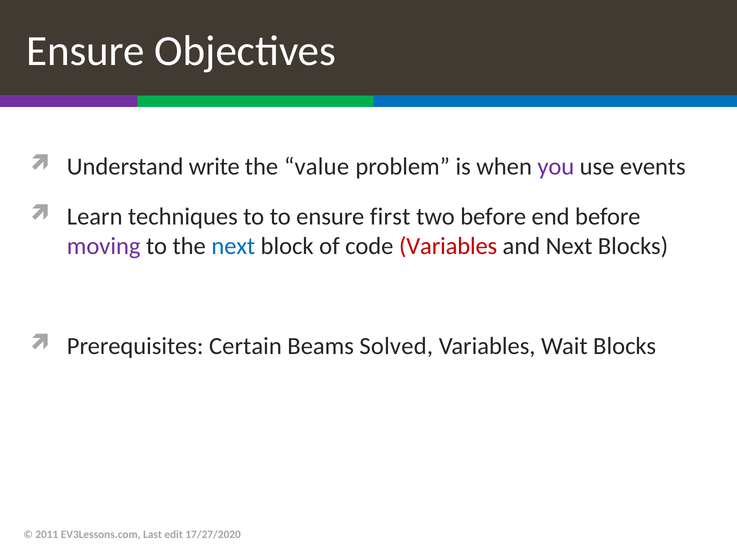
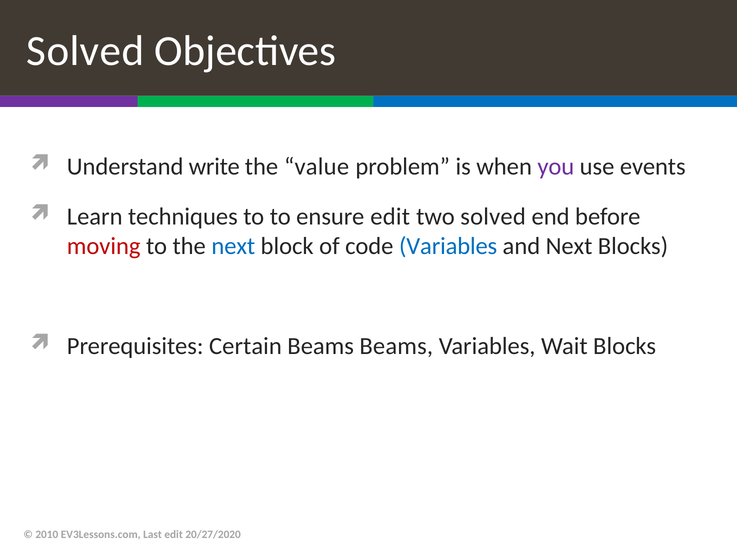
Ensure: Ensure -> Solved (85, 51)
ensure first: first -> edit (390, 217)
two before: before -> solved (493, 217)
moving colour: purple -> red (104, 246)
Variables colour: red -> blue (448, 246)
Beams Solved: Solved -> Beams (396, 346)
2011: 2011 -> 2010 (47, 534)
17/27/2020: 17/27/2020 -> 20/27/2020 (213, 534)
